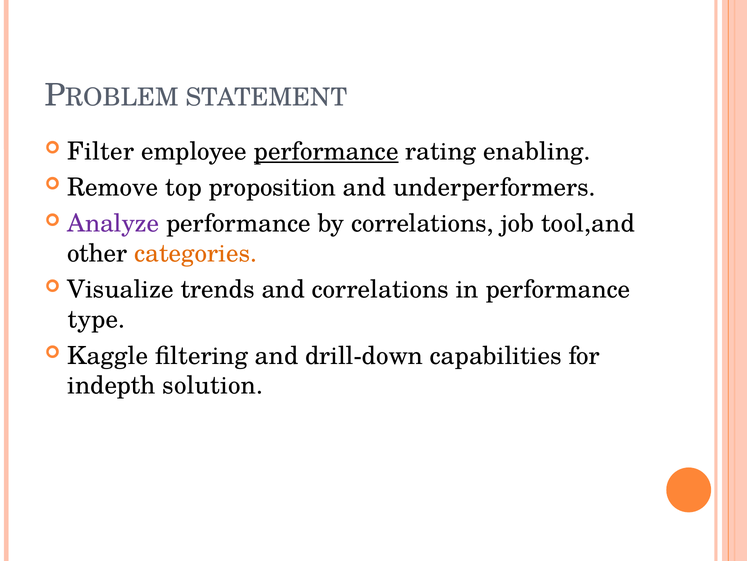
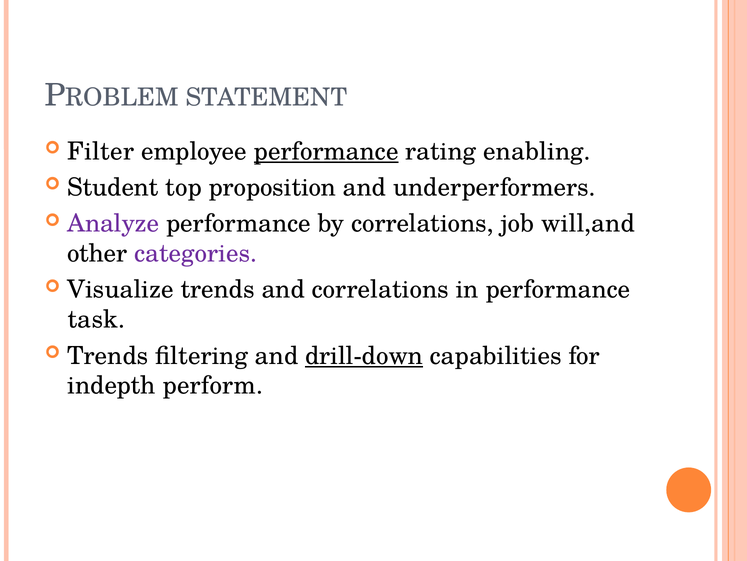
Remove: Remove -> Student (113, 187)
tool,and: tool,and -> will,and (588, 223)
categories colour: orange -> purple (196, 253)
type: type -> task (96, 319)
Kaggle: Kaggle -> Trends (108, 355)
drill-down underline: none -> present (364, 355)
solution: solution -> perform (213, 385)
